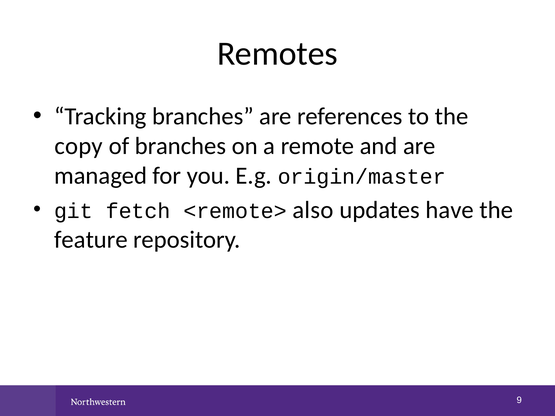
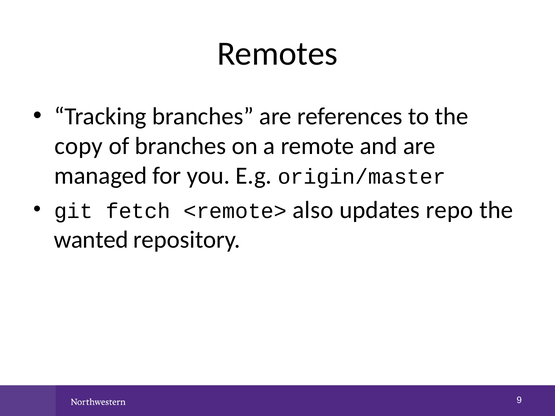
have: have -> repo (450, 210)
feature: feature -> wanted (91, 240)
